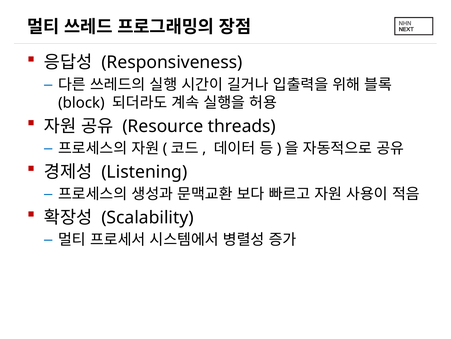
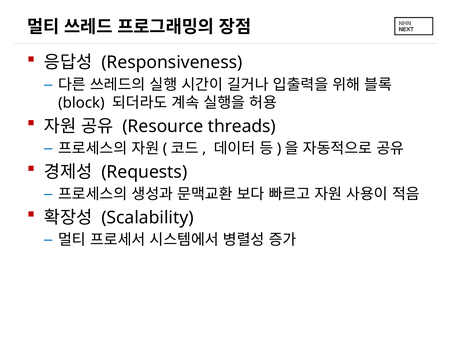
Listening: Listening -> Requests (144, 172)
